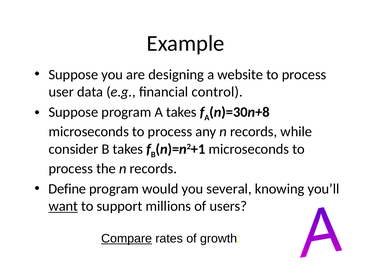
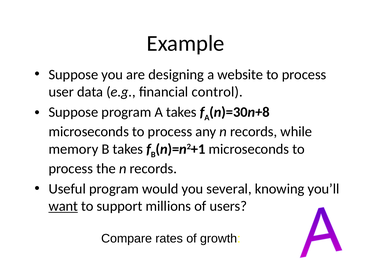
consider: consider -> memory (73, 149)
Define: Define -> Useful (67, 189)
Compare underline: present -> none (127, 239)
